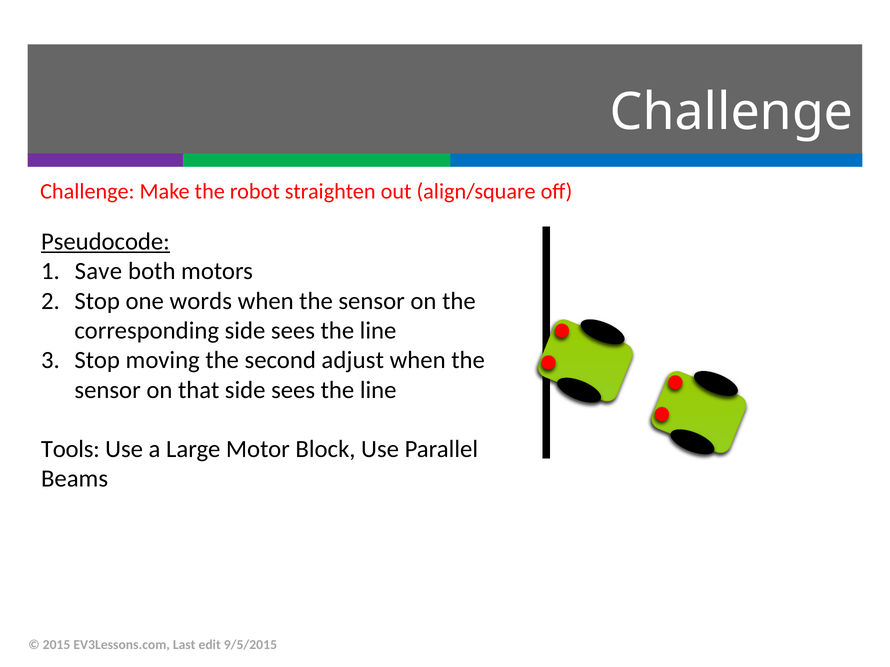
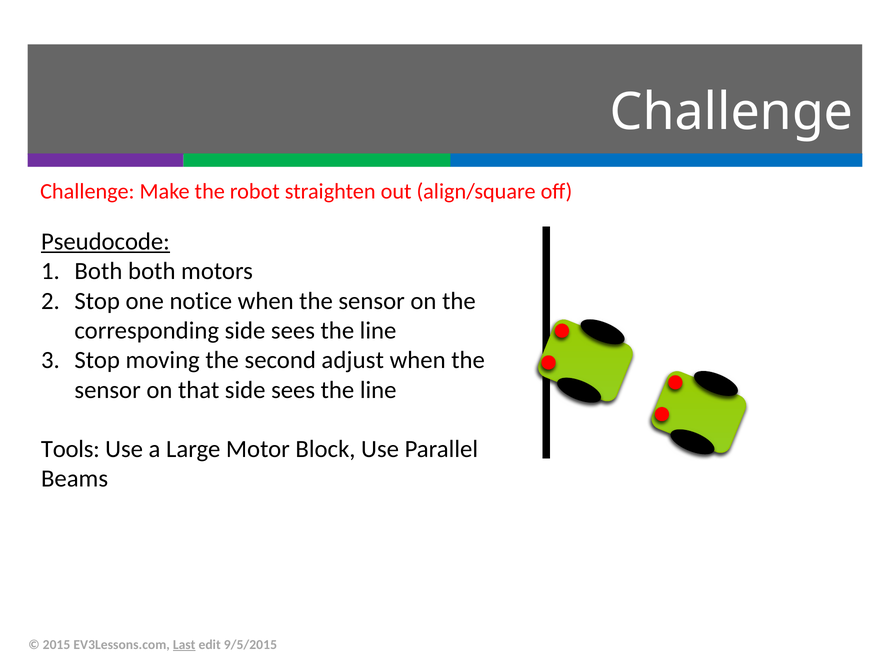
Save: Save -> Both (98, 271)
words: words -> notice (201, 301)
Last underline: none -> present (184, 645)
